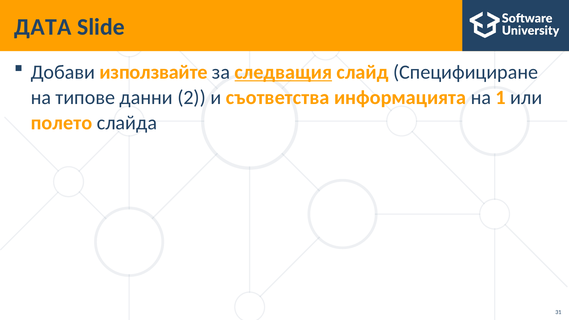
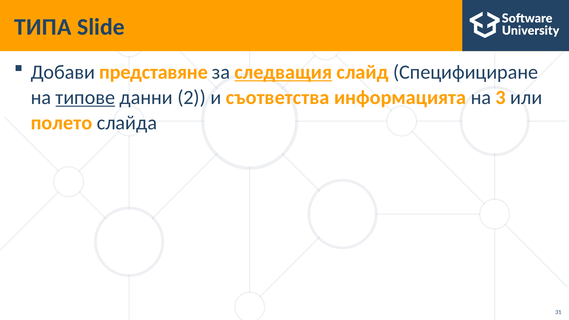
ДАТА: ДАТА -> ТИПА (43, 27)
използвайте: използвайте -> представяне (154, 72)
типове underline: none -> present (85, 98)
1: 1 -> 3 (501, 98)
